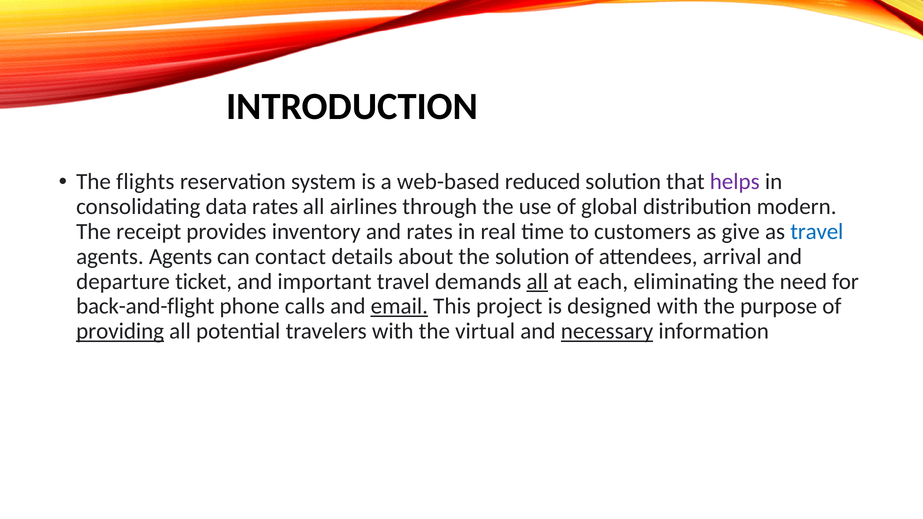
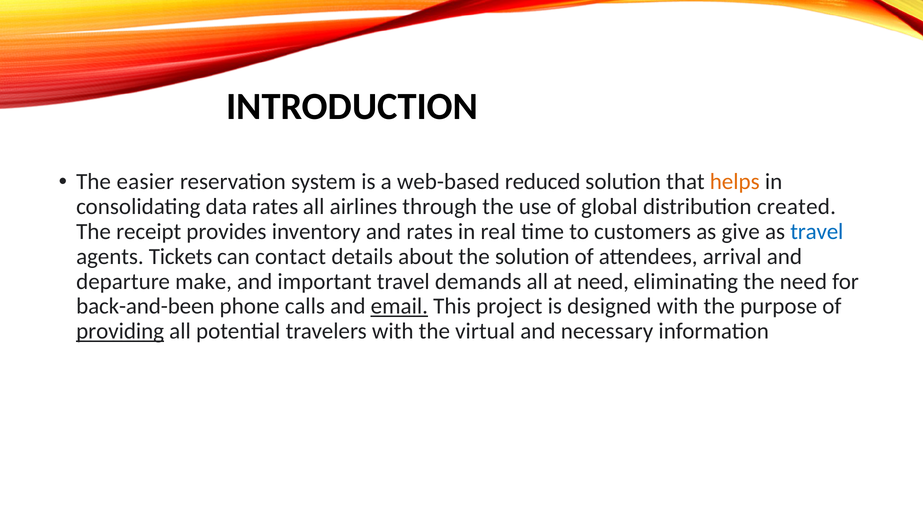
flights: flights -> easier (145, 182)
helps colour: purple -> orange (735, 182)
modern: modern -> created (797, 207)
agents Agents: Agents -> Tickets (181, 257)
ticket: ticket -> make (204, 282)
all underline: present -> none (537, 282)
at each: each -> need (603, 282)
back-and-flight: back-and-flight -> back-and-been (145, 306)
necessary underline: present -> none (607, 331)
